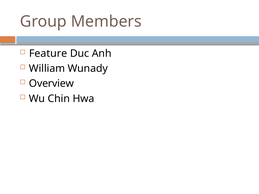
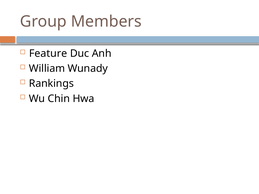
Overview: Overview -> Rankings (51, 84)
